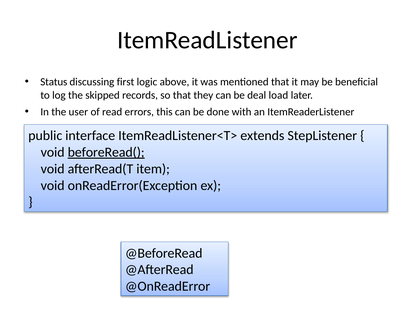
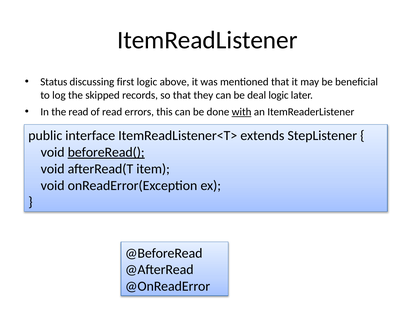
deal load: load -> logic (279, 95)
the user: user -> read (78, 112)
with underline: none -> present (242, 112)
